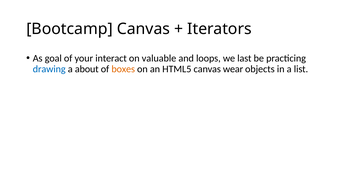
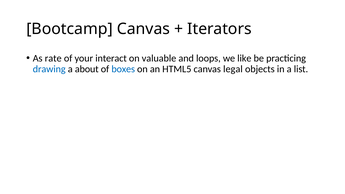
goal: goal -> rate (53, 58)
last: last -> like (244, 58)
boxes colour: orange -> blue (123, 69)
wear: wear -> legal (233, 69)
